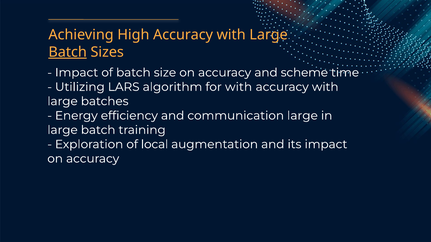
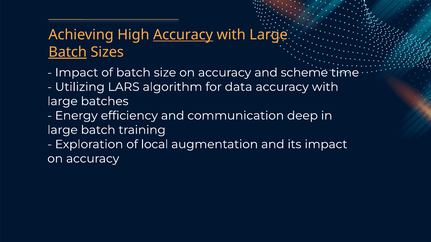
Accuracy underline: none -> present (183, 35)
for with: with -> data (239, 87)
communication large: large -> deep (302, 116)
